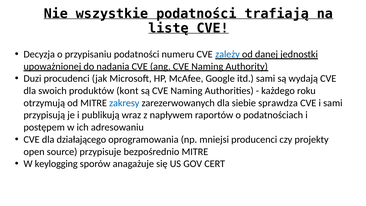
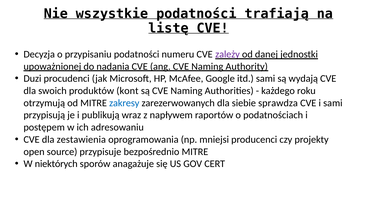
zależy colour: blue -> purple (228, 54)
działającego: działającego -> zestawienia (81, 139)
keylogging: keylogging -> niektórych (56, 164)
